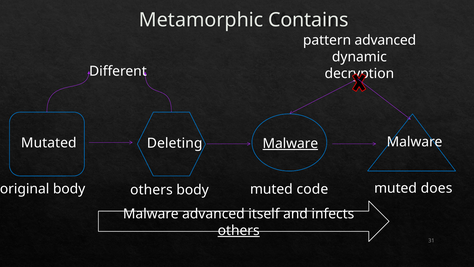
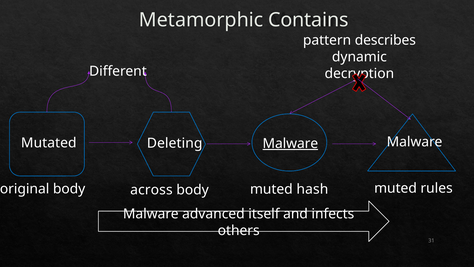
pattern advanced: advanced -> describes (385, 40)
code: code -> hash (312, 189)
does: does -> rules (437, 188)
others: others -> across (151, 190)
others underline: present -> none (239, 230)
